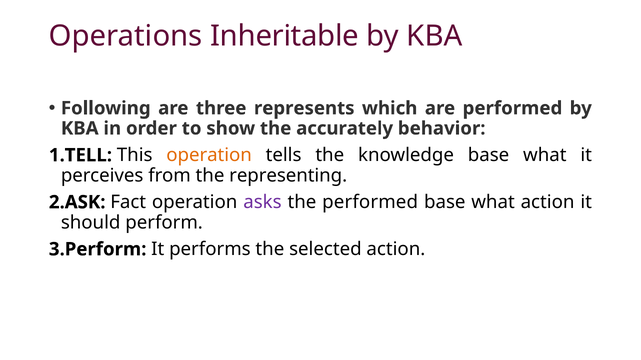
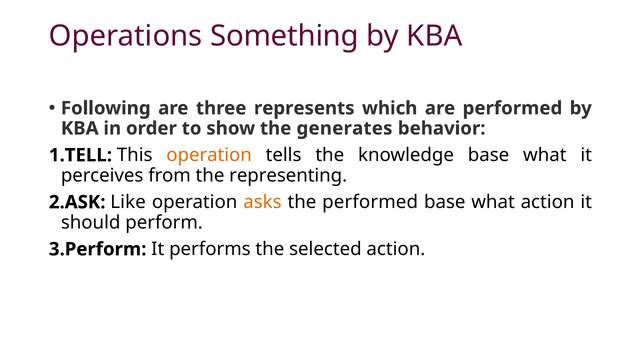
Inheritable: Inheritable -> Something (285, 36)
accurately: accurately -> generates (344, 129)
Fact: Fact -> Like (128, 203)
asks colour: purple -> orange (262, 203)
